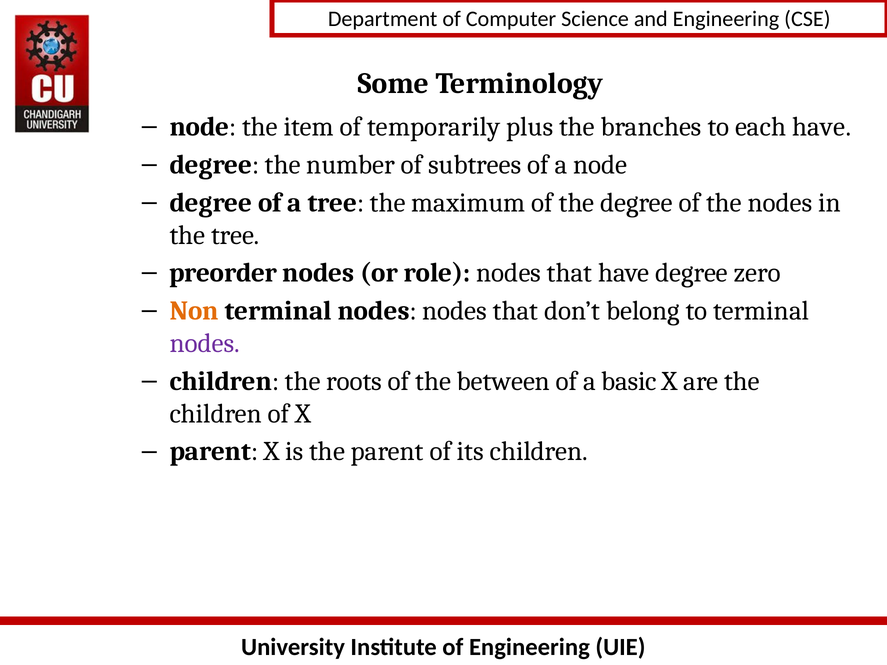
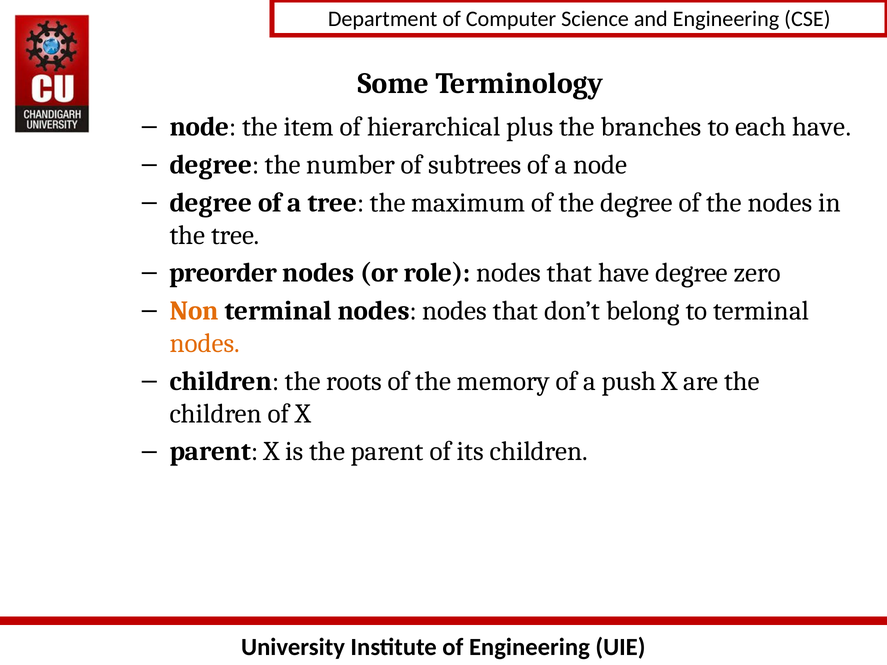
temporarily: temporarily -> hierarchical (434, 127)
nodes colour: purple -> orange (205, 343)
between: between -> memory (503, 381)
basic: basic -> push (629, 381)
